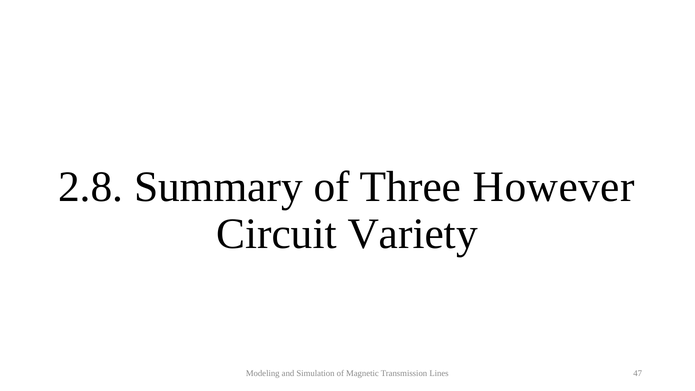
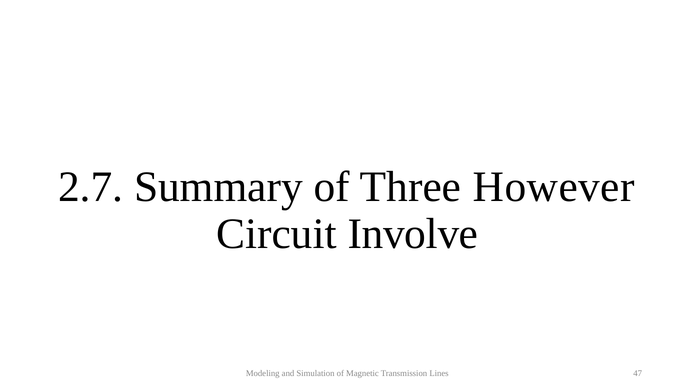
2.8: 2.8 -> 2.7 (91, 187)
Variety: Variety -> Involve (413, 234)
